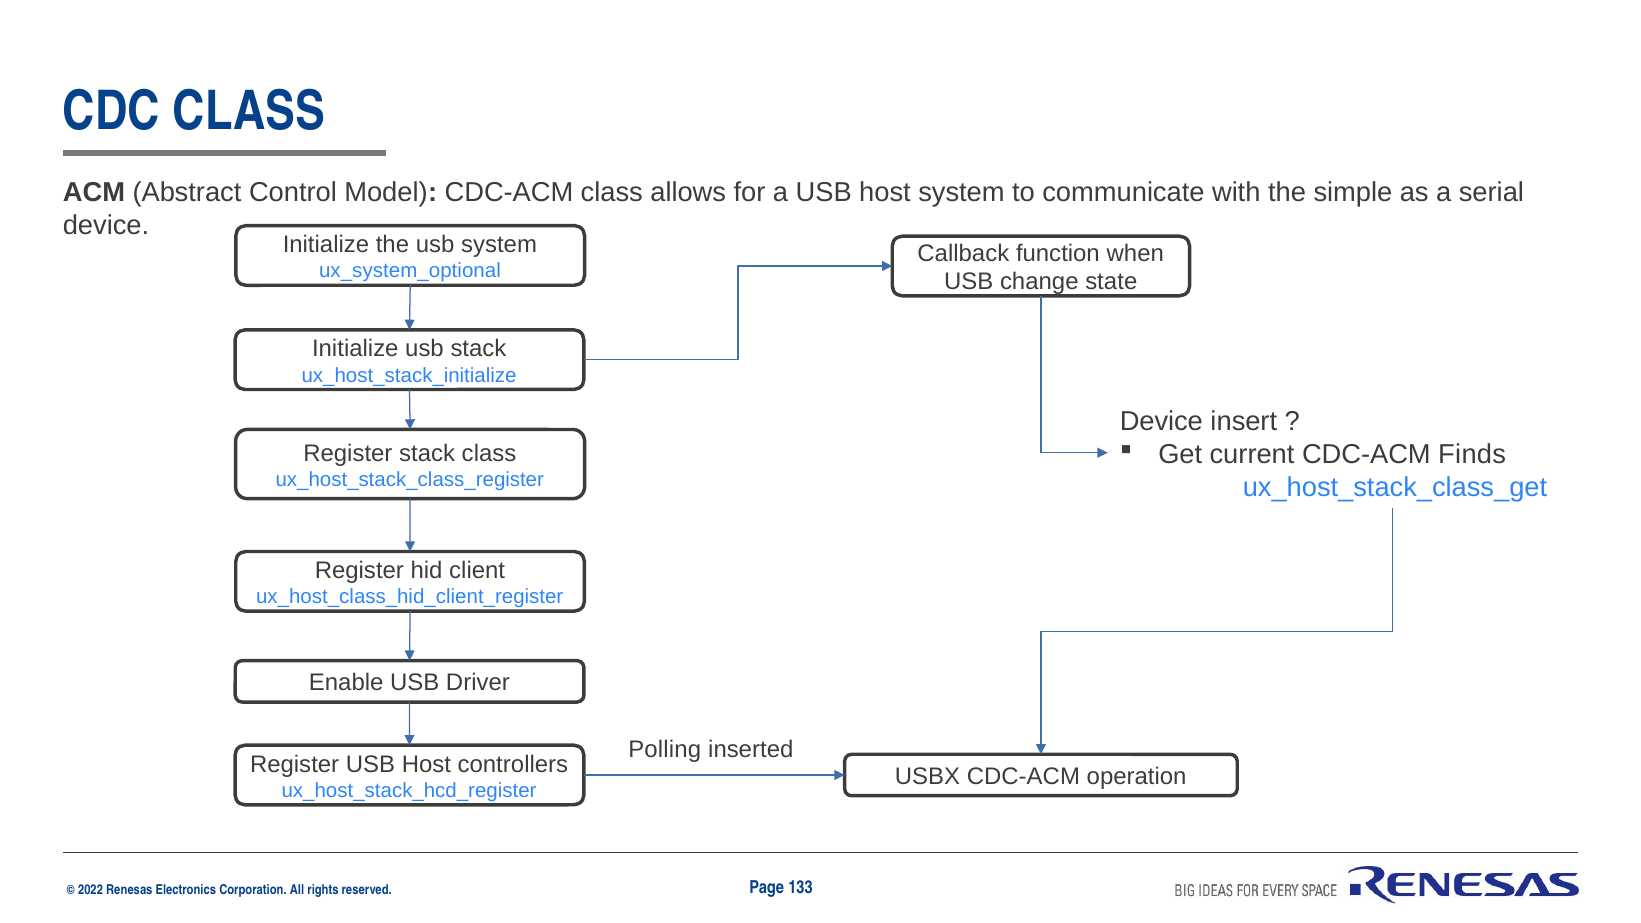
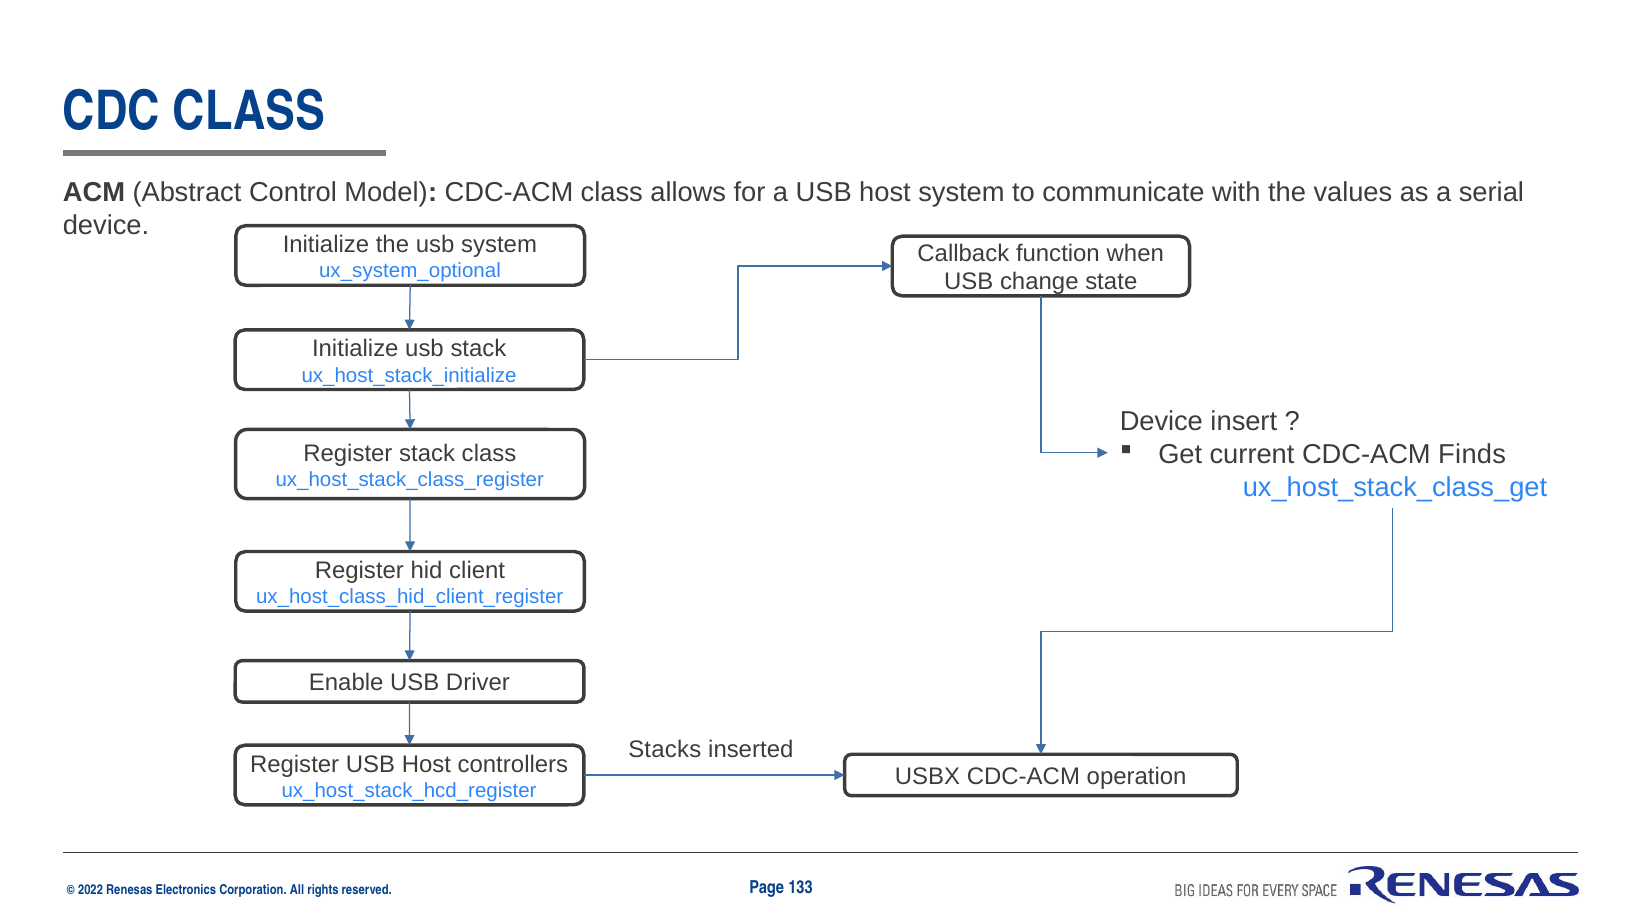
simple: simple -> values (1353, 193)
Polling: Polling -> Stacks (665, 750)
